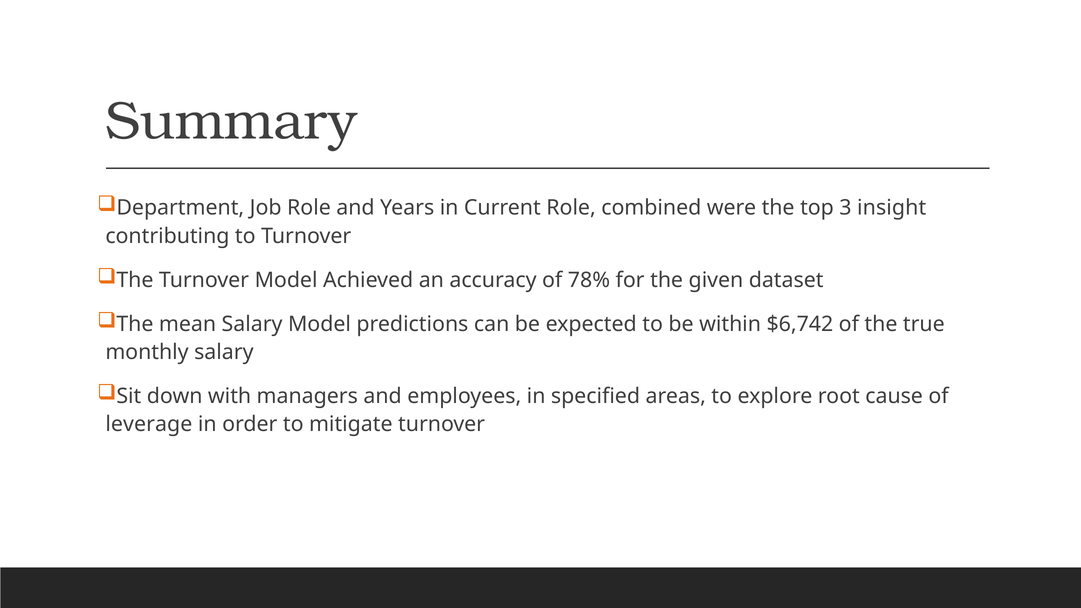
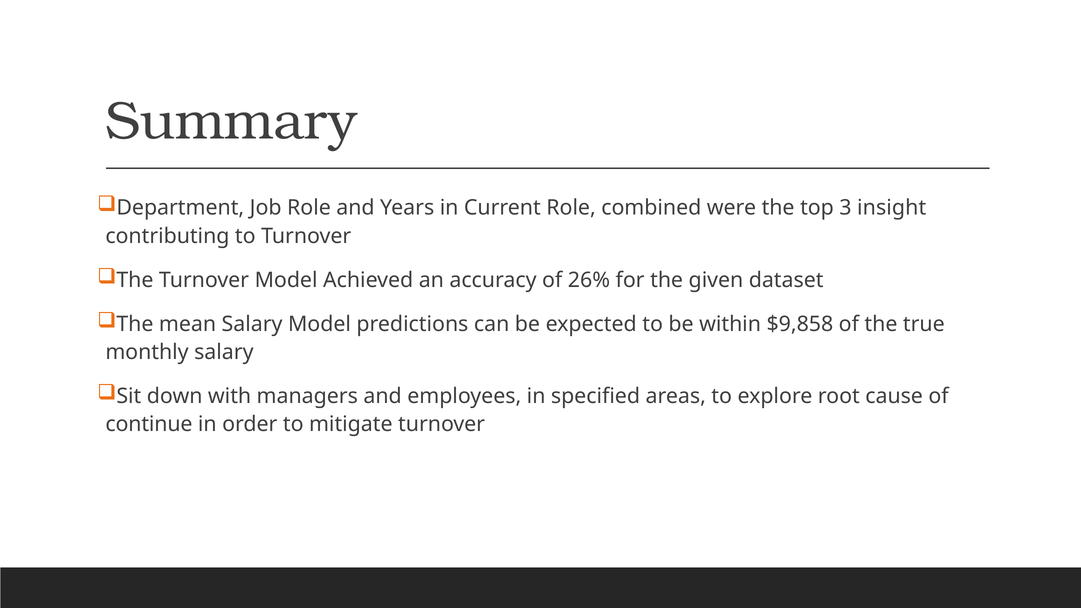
78%: 78% -> 26% (589, 280)
$6,742: $6,742 -> $9,858 (800, 324)
leverage: leverage -> continue (149, 424)
